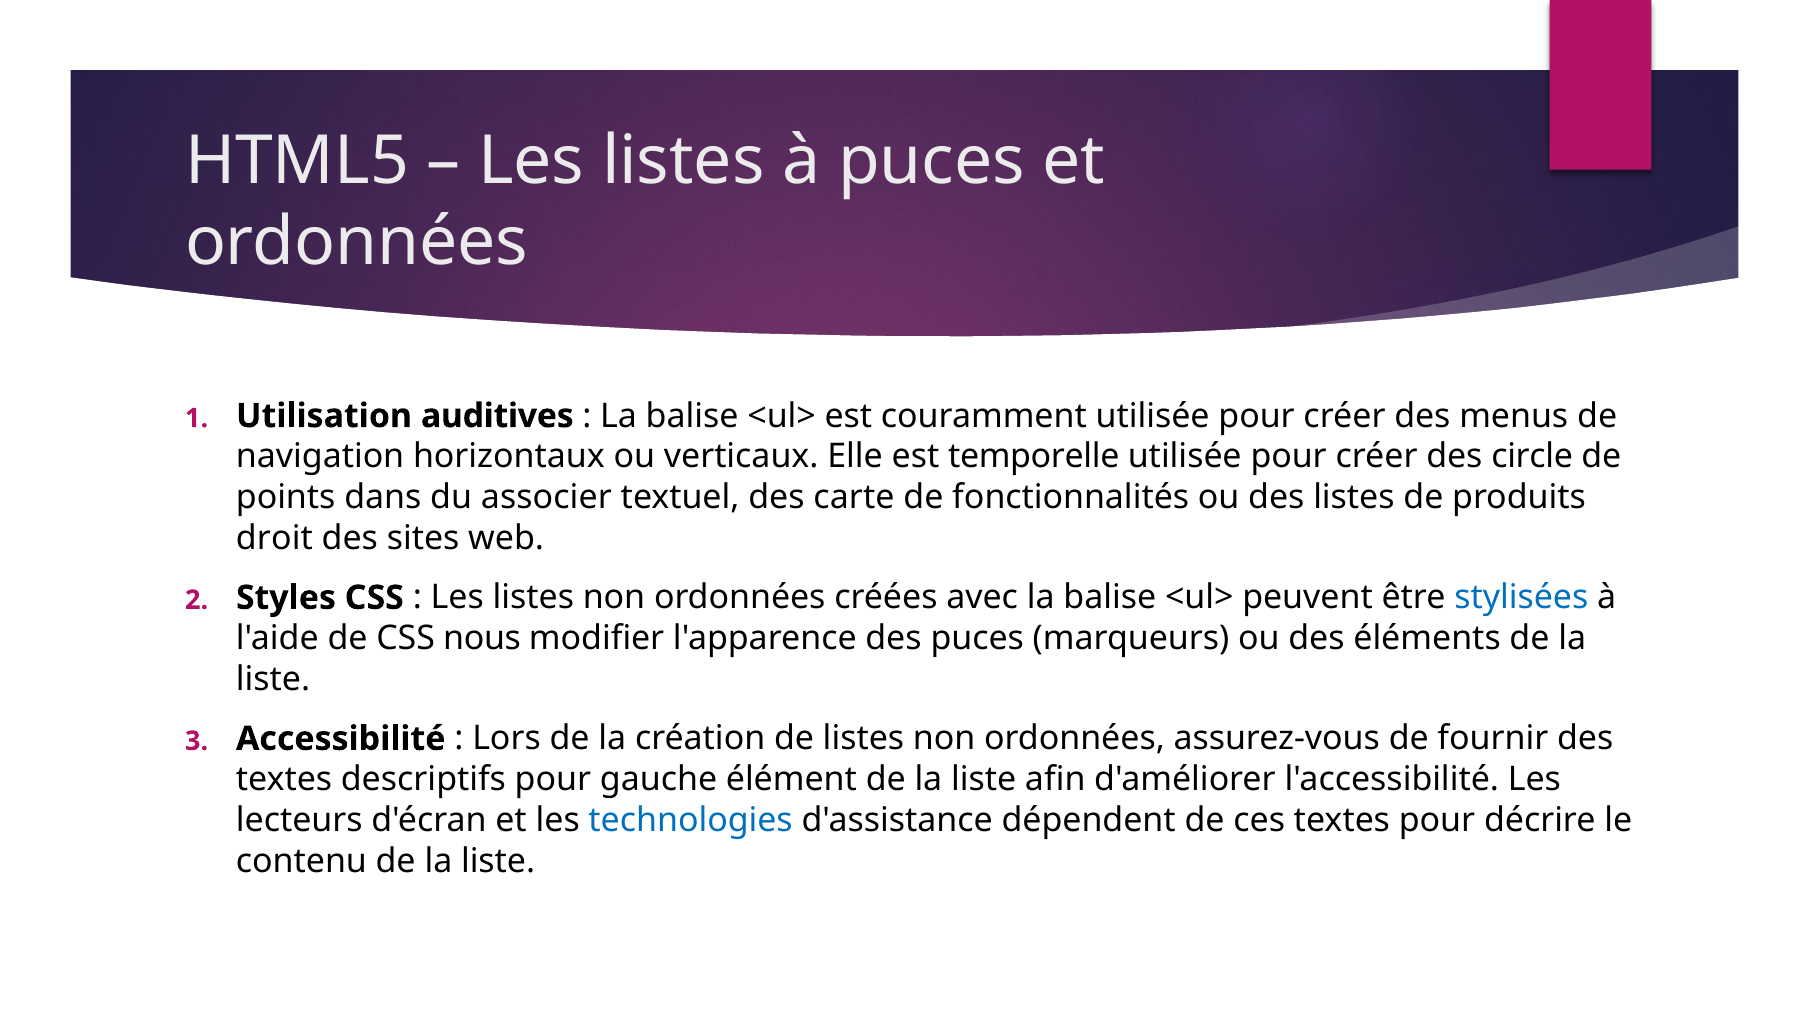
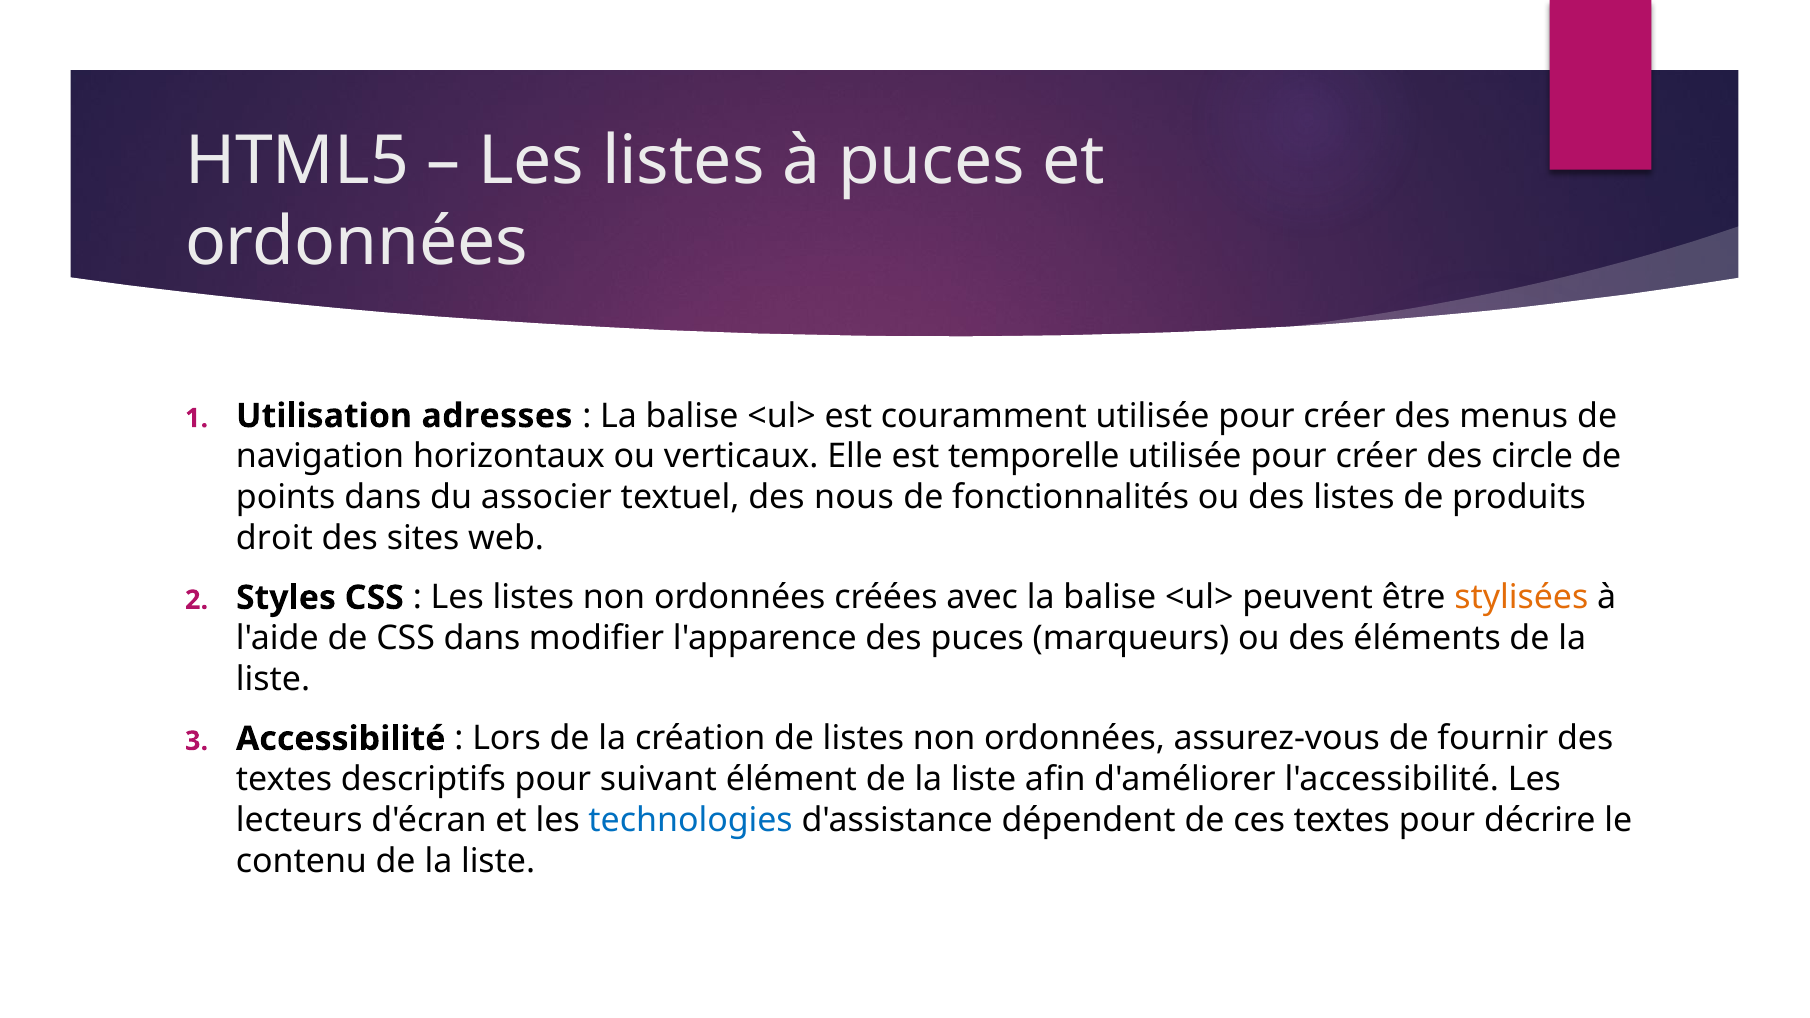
auditives: auditives -> adresses (497, 416)
carte: carte -> nous (854, 497)
stylisées colour: blue -> orange (1521, 598)
CSS nous: nous -> dans (482, 639)
gauche: gauche -> suivant (658, 780)
